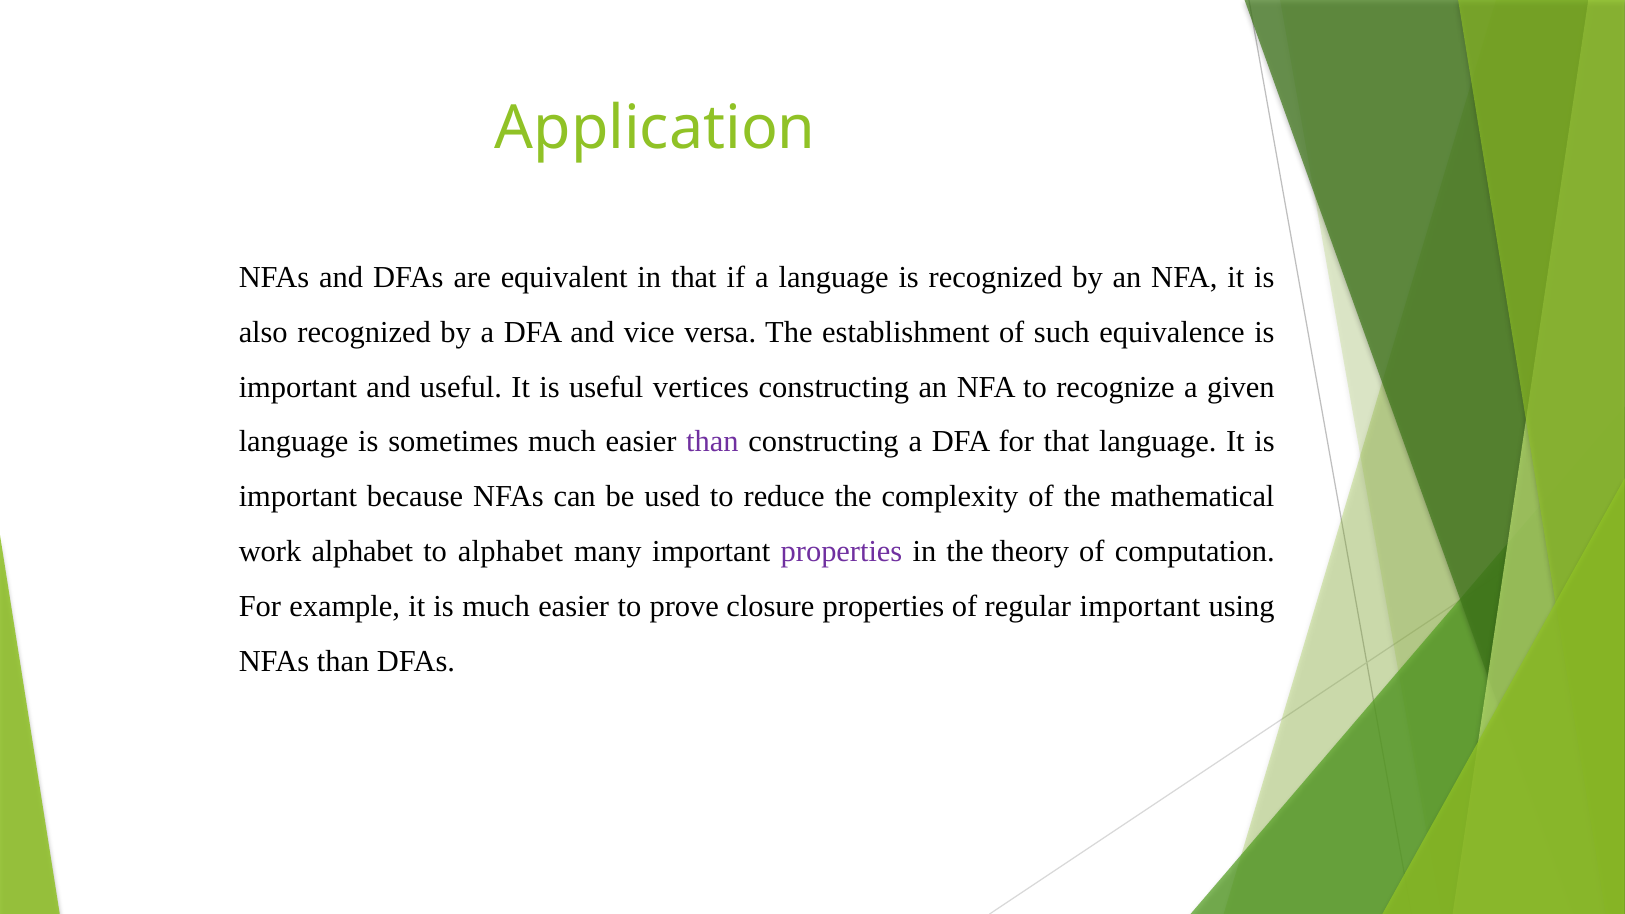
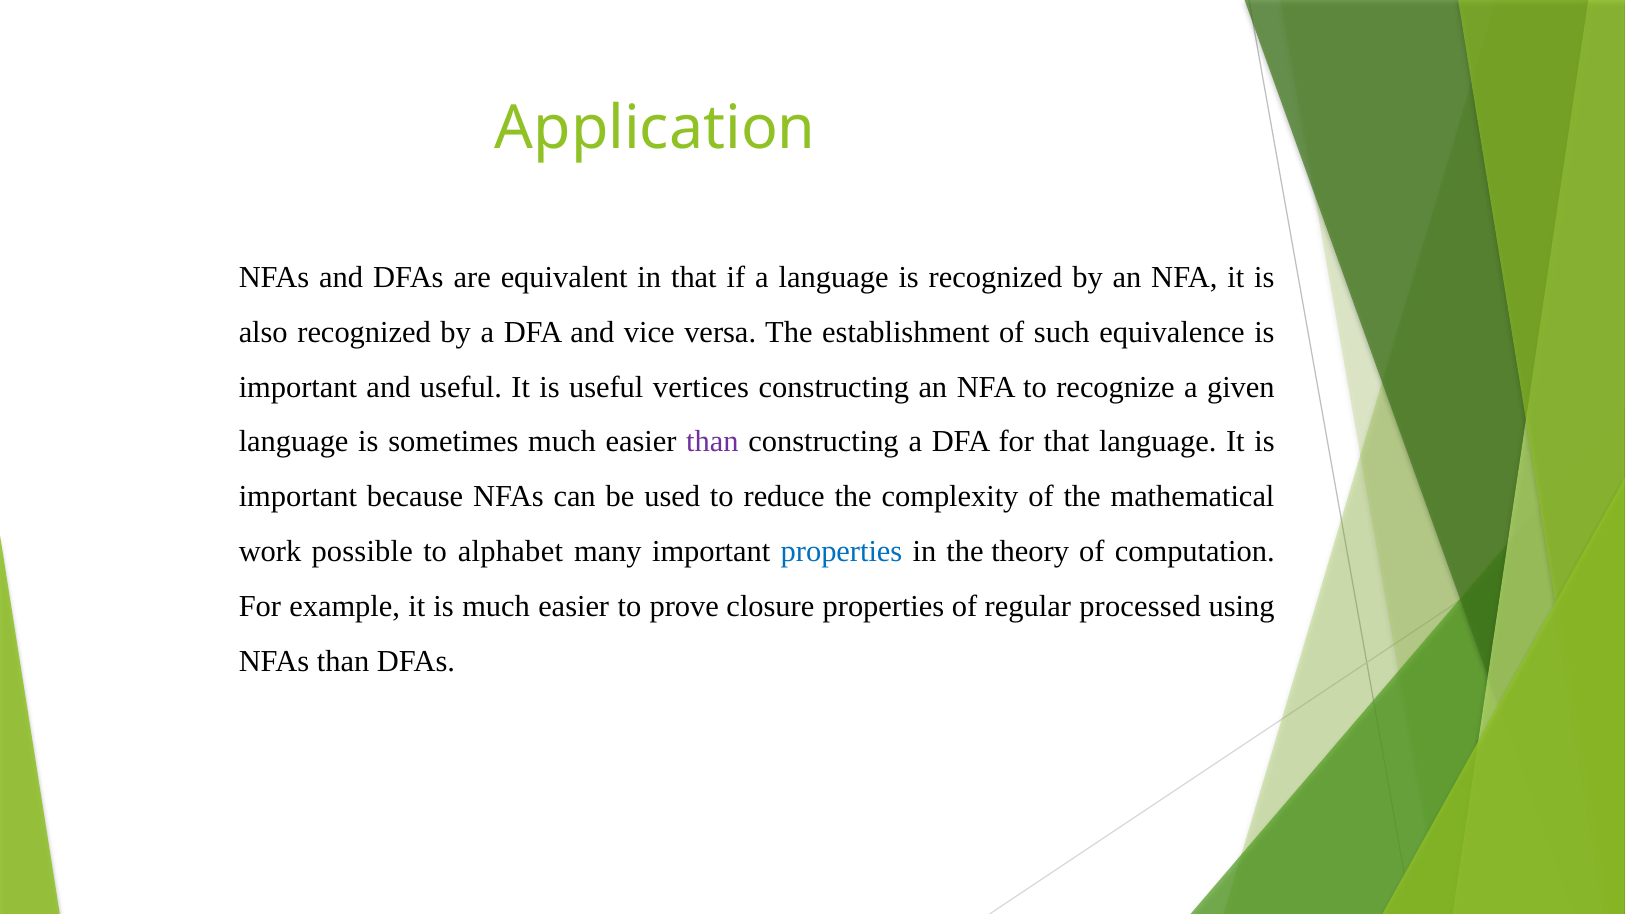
work alphabet: alphabet -> possible (362, 552)
properties colour: purple -> blue (841, 552)
regular important: important -> processed (1140, 606)
